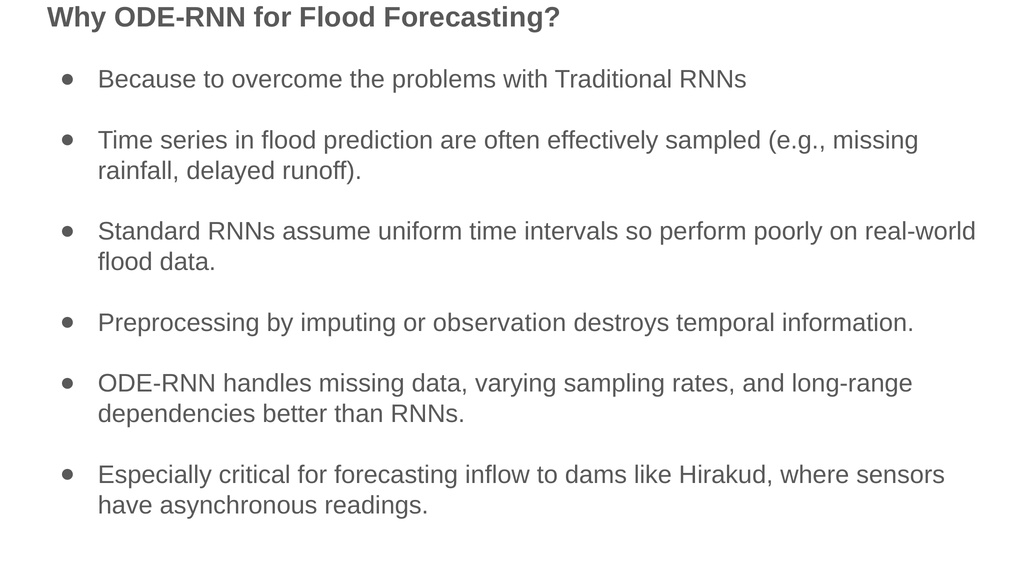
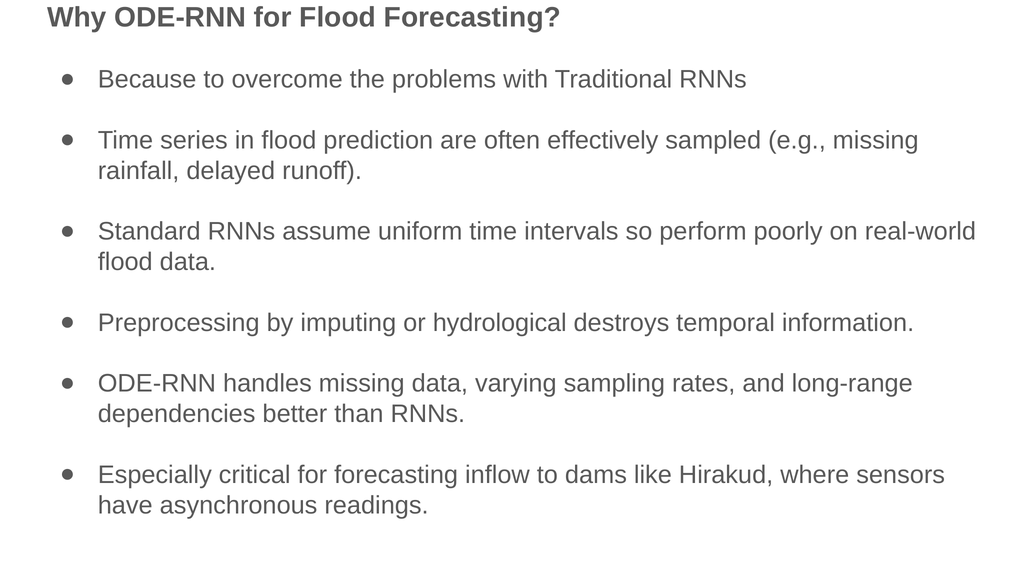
observation: observation -> hydrological (500, 323)
